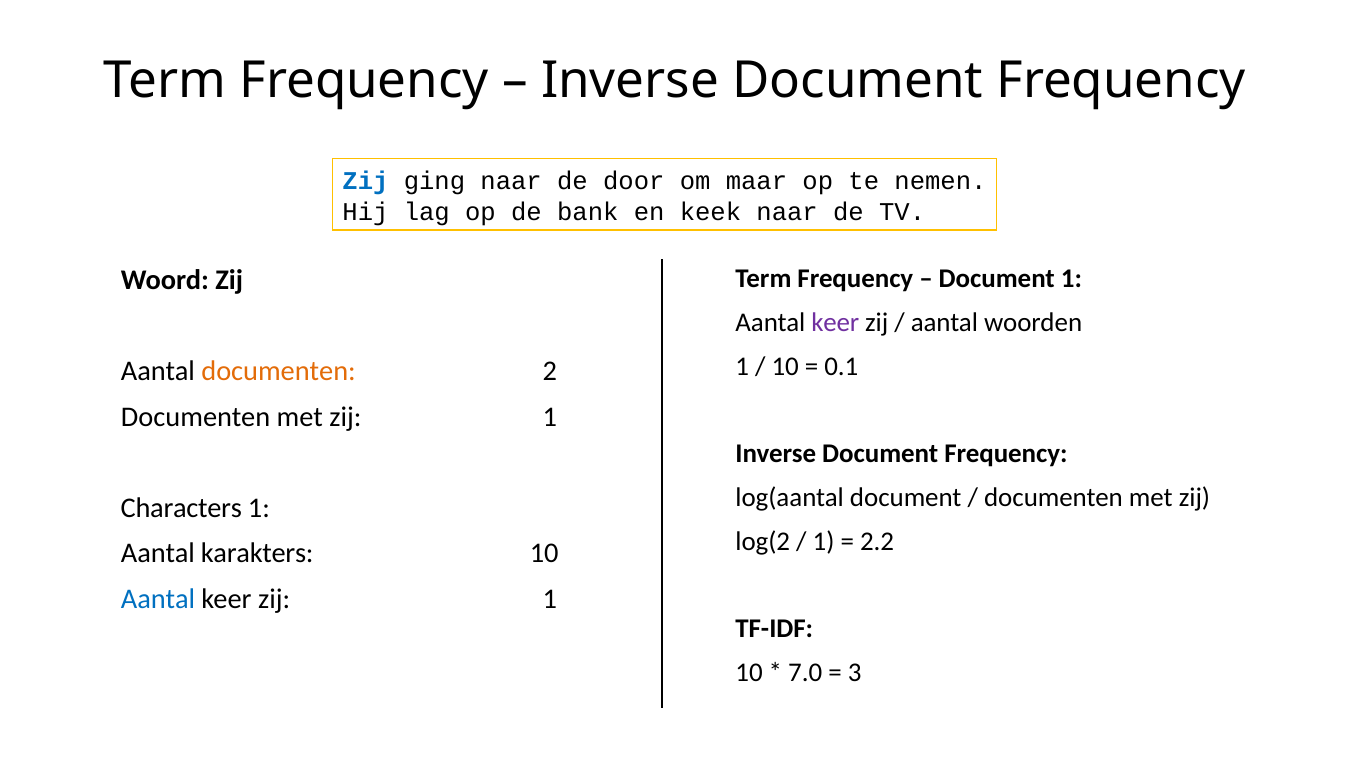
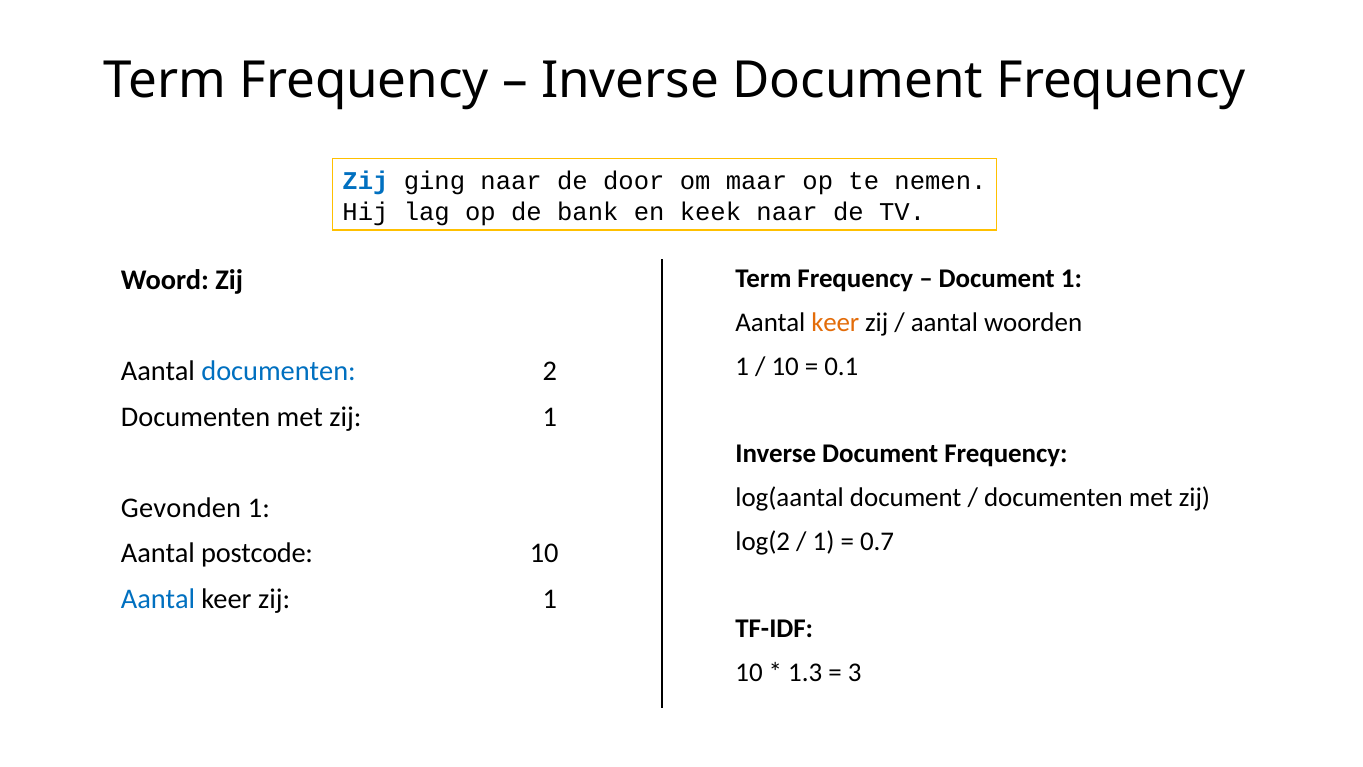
keer colour: purple -> orange (835, 323)
documenten colour: orange -> blue (279, 371)
Characters: Characters -> Gevonden (181, 507)
2.2: 2.2 -> 0.7 (877, 541)
karakters: karakters -> postcode (257, 553)
7.0: 7.0 -> 1.3 (805, 672)
